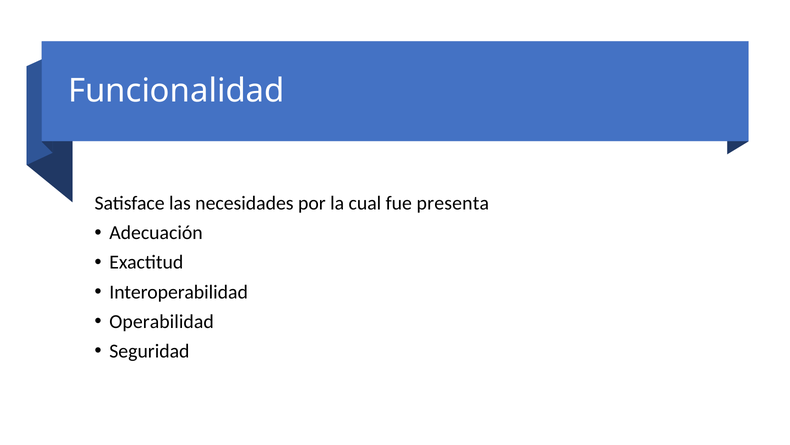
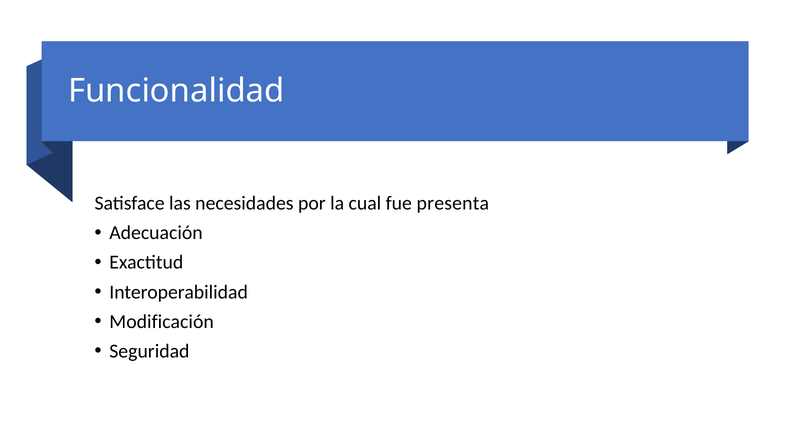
Operabilidad: Operabilidad -> Modificación (162, 321)
